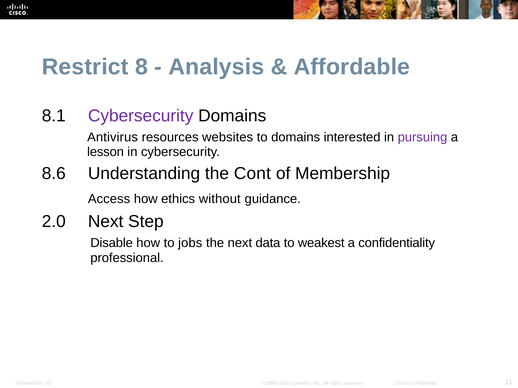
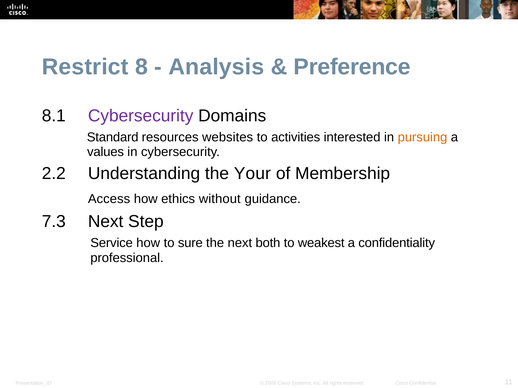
Affordable: Affordable -> Preference (352, 67)
Antivirus: Antivirus -> Standard (113, 137)
to domains: domains -> activities (296, 137)
pursuing colour: purple -> orange (423, 137)
lesson: lesson -> values (106, 152)
8.6: 8.6 -> 2.2 (54, 174)
Cont: Cont -> Your (252, 174)
2.0: 2.0 -> 7.3 (54, 222)
Disable: Disable -> Service (112, 243)
jobs: jobs -> sure (190, 243)
data: data -> both (268, 243)
